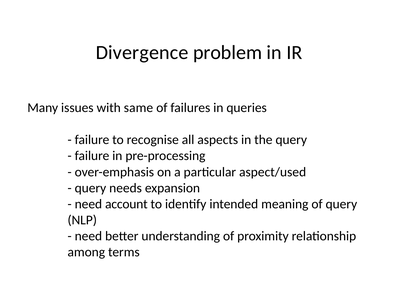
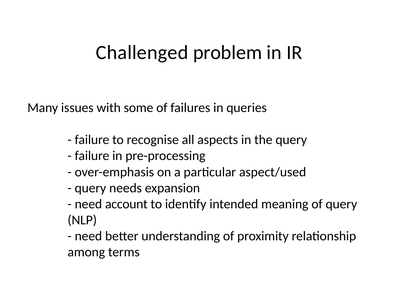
Divergence: Divergence -> Challenged (142, 53)
same: same -> some (139, 108)
